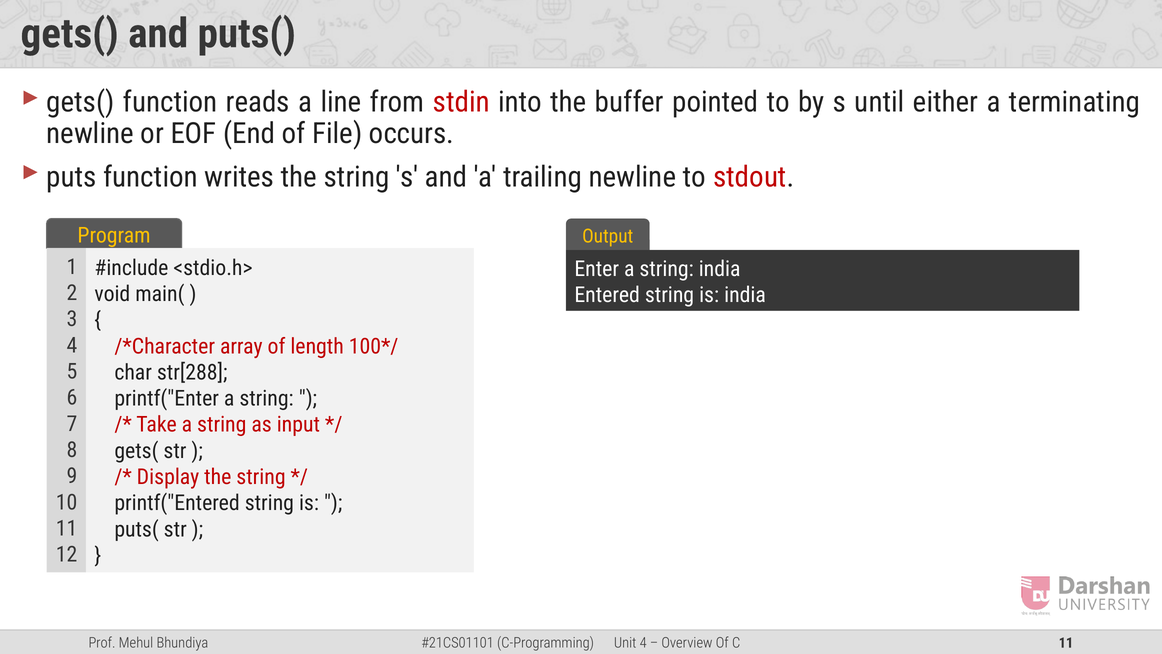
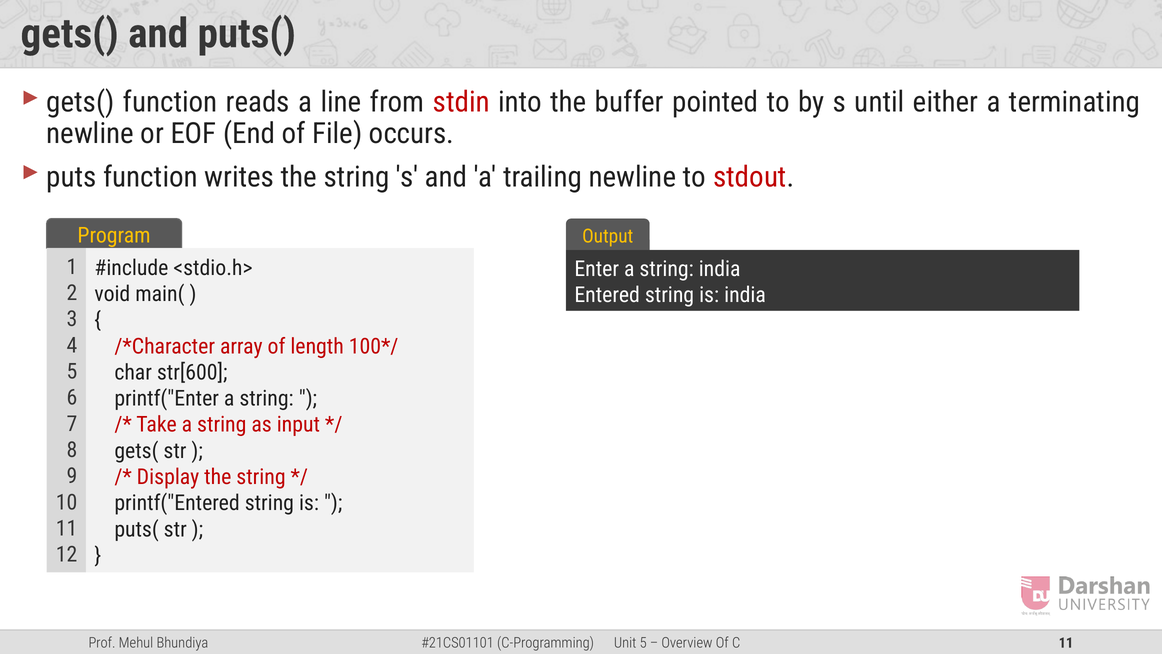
str[288: str[288 -> str[600 (192, 372)
4: 4 -> 5 (643, 643)
